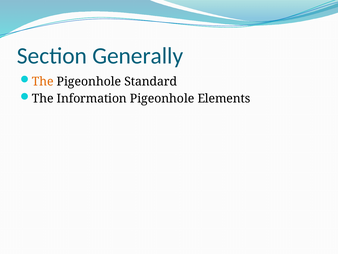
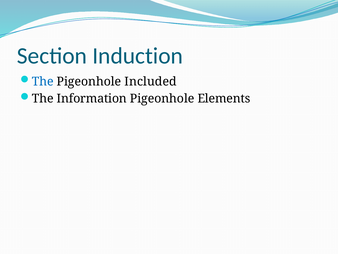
Generally: Generally -> Induction (138, 56)
The colour: orange -> blue (43, 81)
Standard: Standard -> Included (151, 81)
